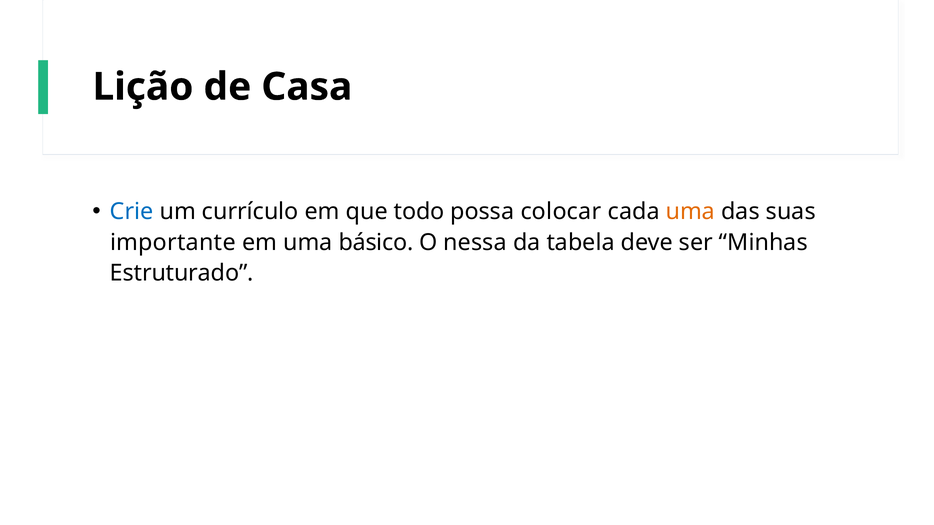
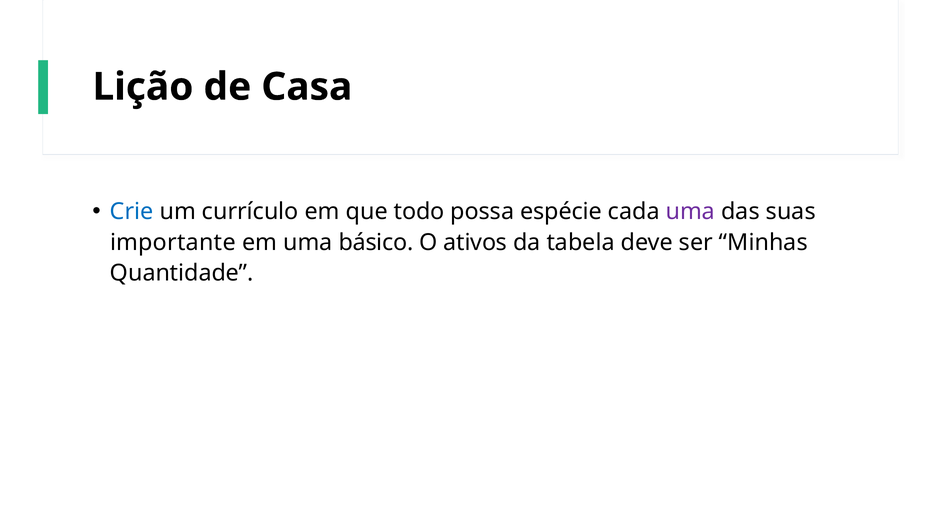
colocar: colocar -> espécie (561, 212)
uma colour: orange -> purple (690, 212)
nessa: nessa -> ativos (475, 243)
Estruturado: Estruturado -> Quantidade (182, 273)
